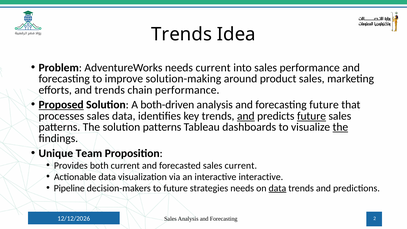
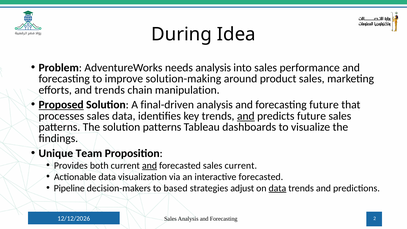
Trends: Trends -> During (182, 34)
needs current: current -> analysis (213, 68)
chain performance: performance -> manipulation (187, 90)
both-driven: both-driven -> final-driven (167, 105)
future underline: present -> none (311, 116)
the underline: present -> none (340, 127)
and underline: none -> present (150, 165)
interactive interactive: interactive -> forecasted (261, 177)
to future: future -> based (176, 188)
strategies needs: needs -> adjust (242, 188)
